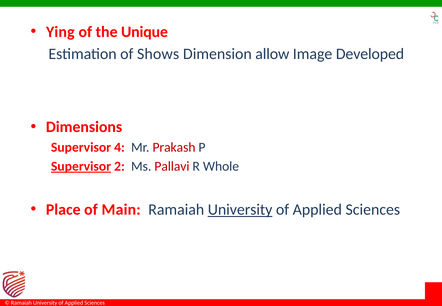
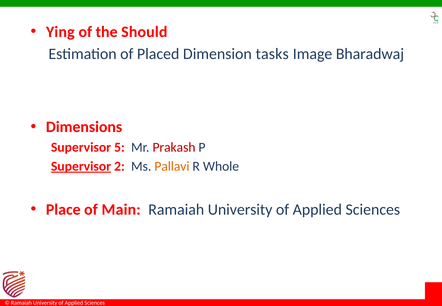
Unique: Unique -> Should (144, 32)
Shows: Shows -> Placed (158, 54)
allow: allow -> tasks (272, 54)
Developed: Developed -> Bharadwaj (370, 54)
4: 4 -> 5 (119, 147)
Pallavi colour: red -> orange (172, 166)
University underline: present -> none (240, 210)
